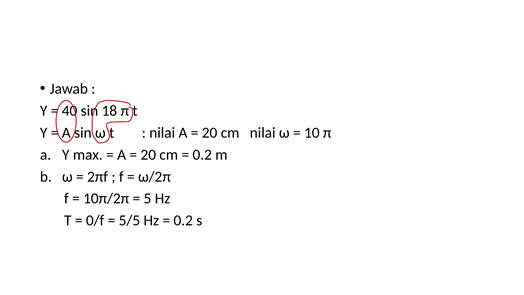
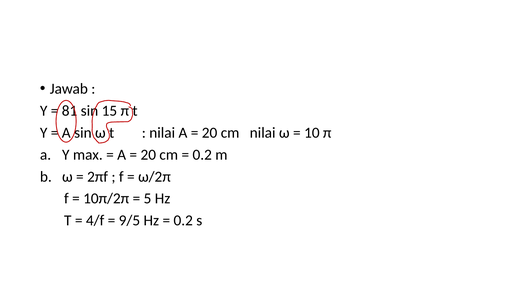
40: 40 -> 81 (70, 111)
18: 18 -> 15 (109, 111)
0/f: 0/f -> 4/f (95, 220)
5/5: 5/5 -> 9/5 (129, 220)
